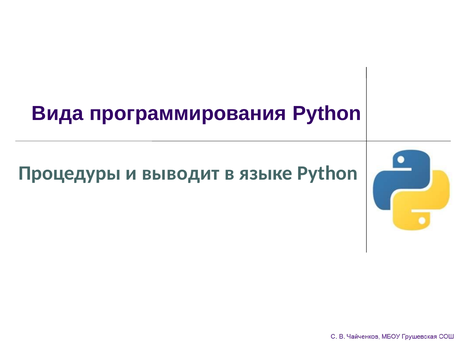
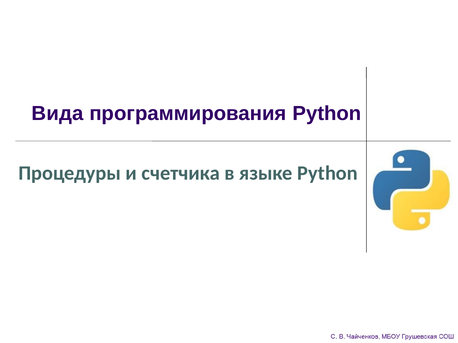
выводит: выводит -> счетчика (181, 173)
